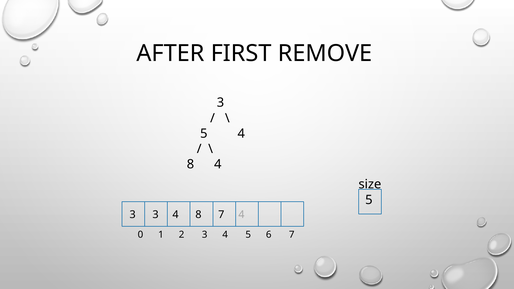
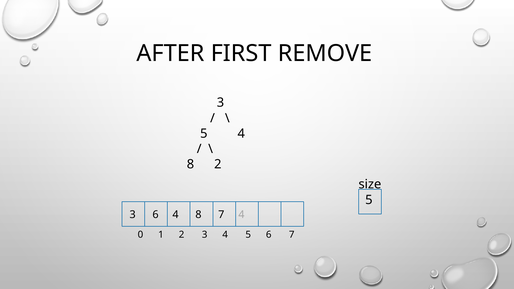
8 4: 4 -> 2 (218, 164)
3 3: 3 -> 6 (155, 215)
